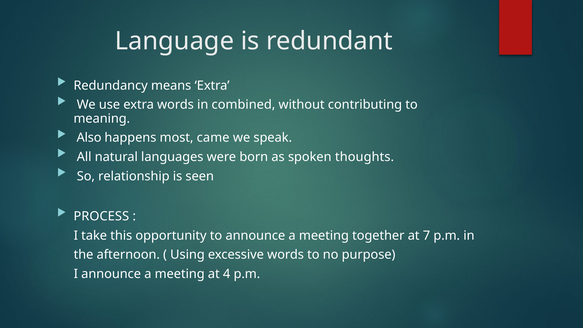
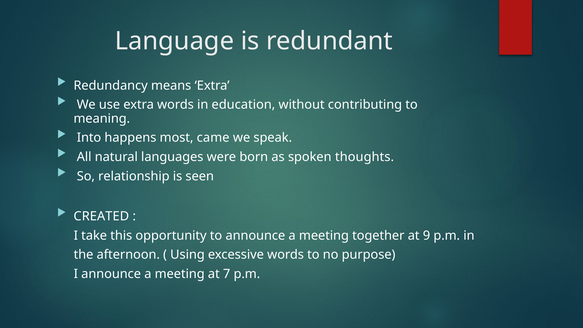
combined: combined -> education (243, 105)
Also: Also -> Into (89, 138)
PROCESS: PROCESS -> CREATED (101, 216)
7: 7 -> 9 (426, 235)
4: 4 -> 7 (227, 274)
